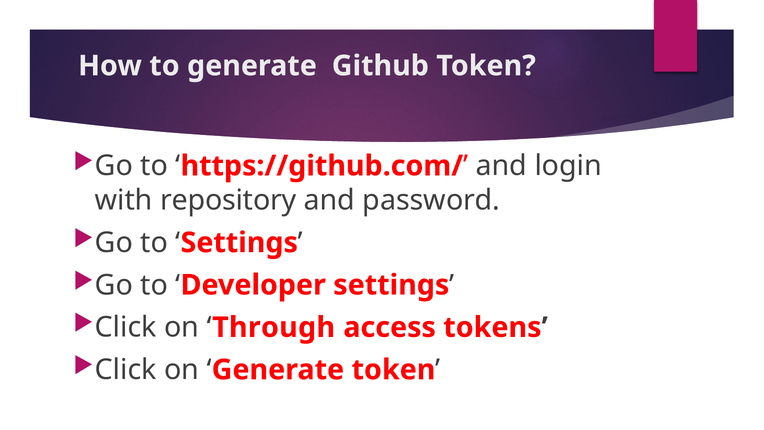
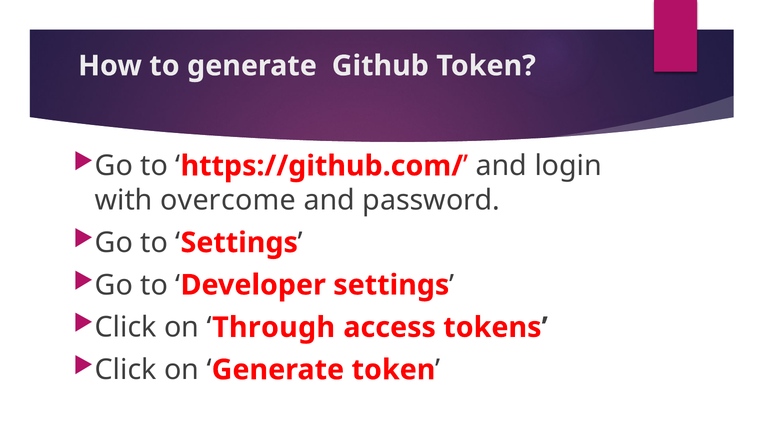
repository: repository -> overcome (228, 200)
